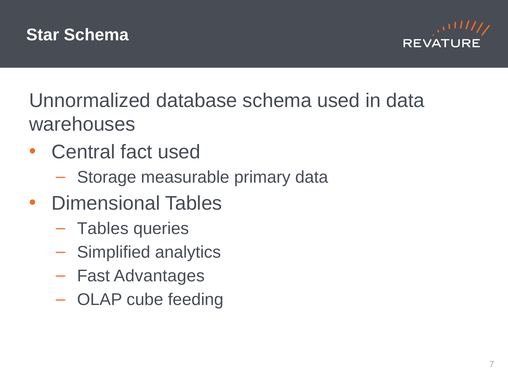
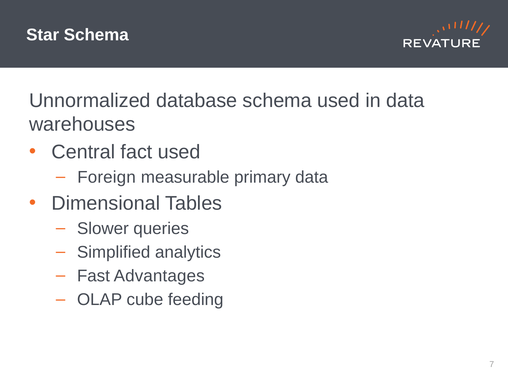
Storage: Storage -> Foreign (107, 177)
Tables: Tables -> Slower (103, 229)
